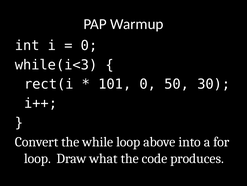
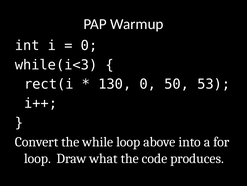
101: 101 -> 130 (115, 84)
30: 30 -> 53 (214, 84)
